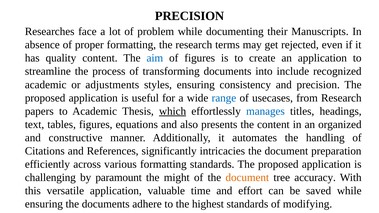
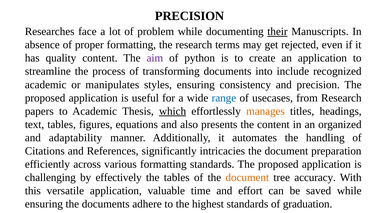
their underline: none -> present (277, 32)
aim colour: blue -> purple (155, 58)
of figures: figures -> python (200, 58)
adjustments: adjustments -> manipulates (112, 85)
manages colour: blue -> orange (265, 111)
constructive: constructive -> adaptability (76, 138)
paramount: paramount -> effectively (119, 178)
the might: might -> tables (177, 178)
modifying: modifying -> graduation (308, 204)
